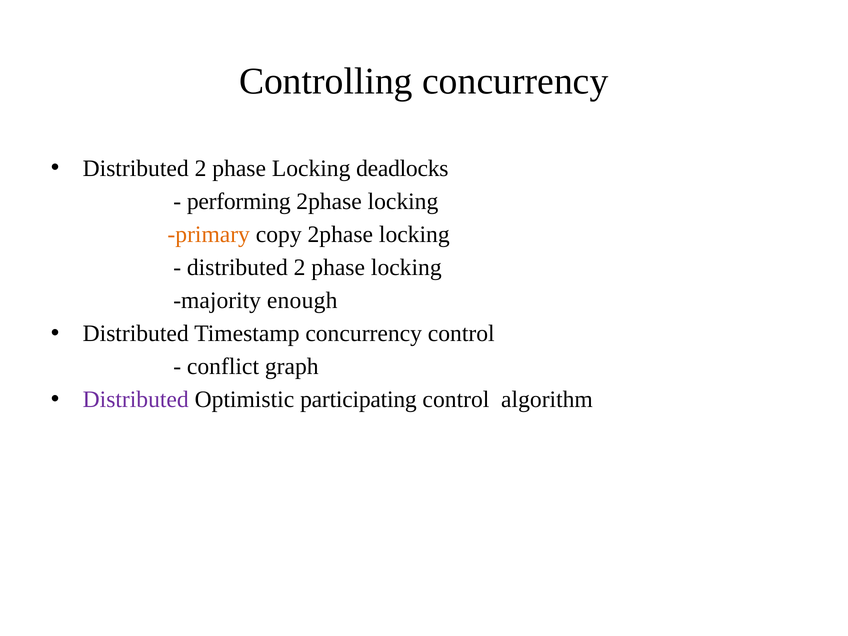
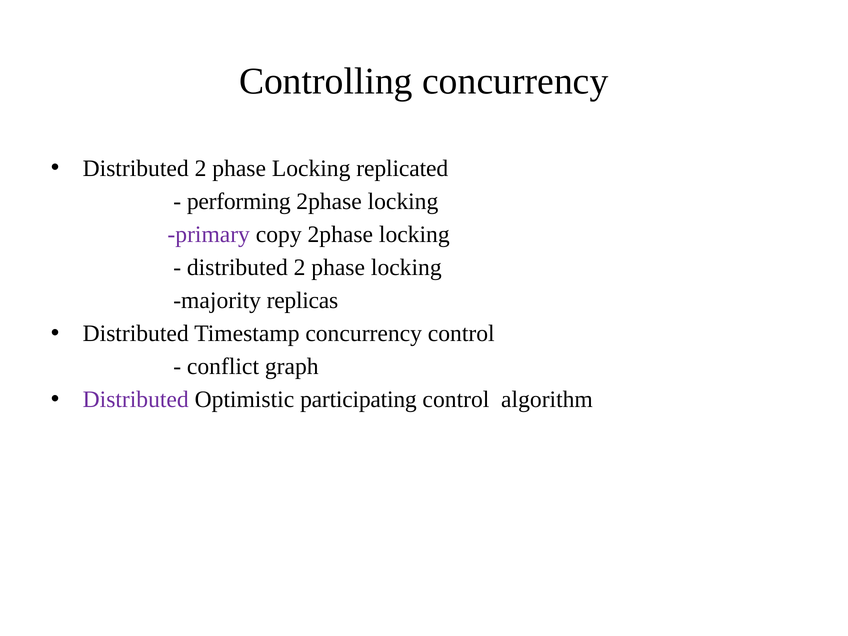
deadlocks: deadlocks -> replicated (402, 168)
primary colour: orange -> purple (209, 235)
enough: enough -> replicas (302, 301)
